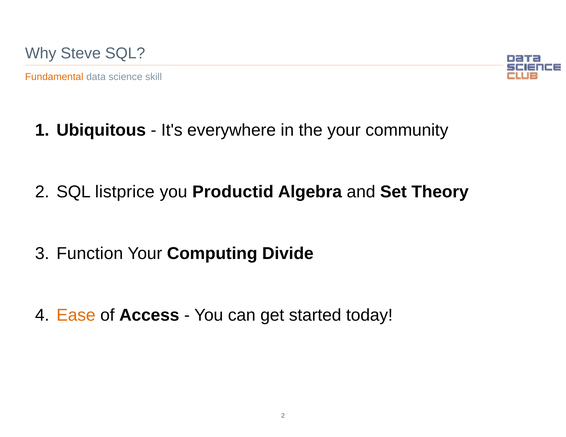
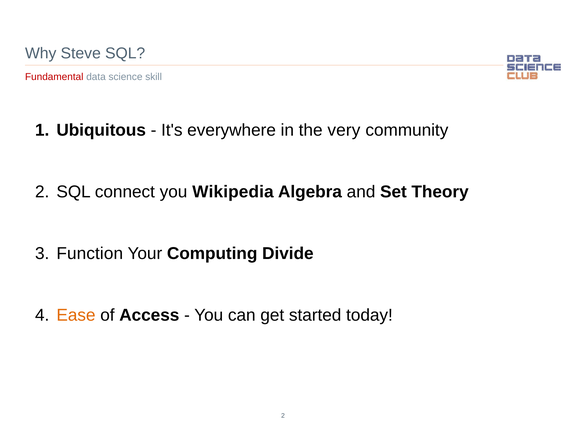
Fundamental colour: orange -> red (54, 77)
the your: your -> very (344, 130)
listprice: listprice -> connect (125, 192)
Productid: Productid -> Wikipedia (233, 192)
